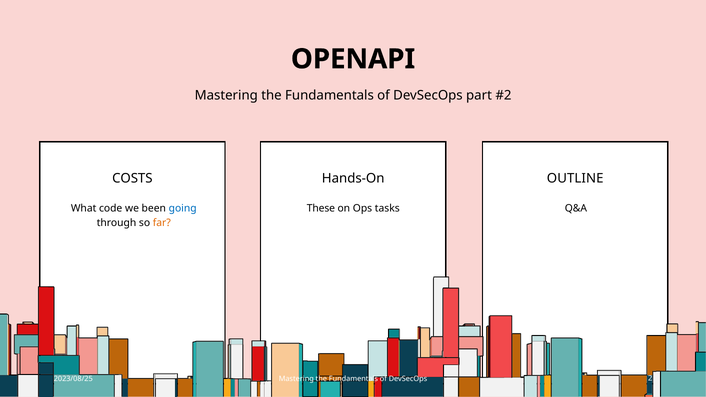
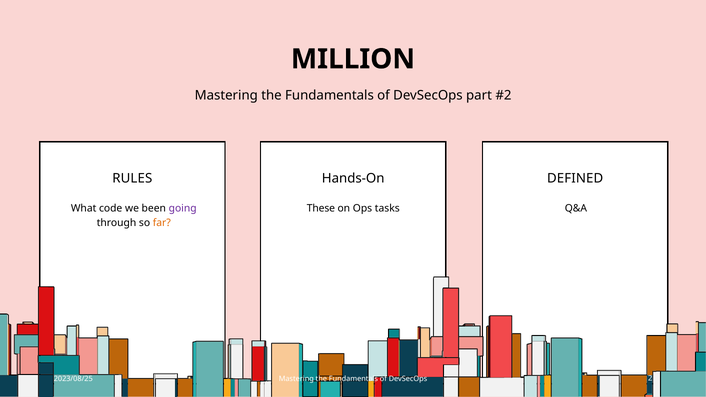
OPENAPI: OPENAPI -> MILLION (353, 59)
COSTS: COSTS -> RULES (132, 178)
OUTLINE: OUTLINE -> DEFINED (575, 178)
going colour: blue -> purple (183, 208)
